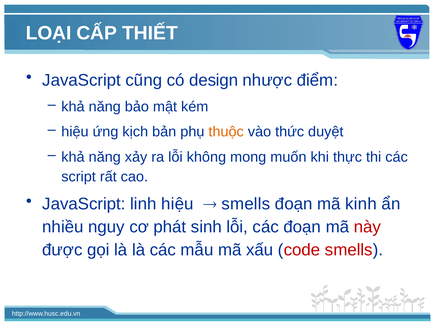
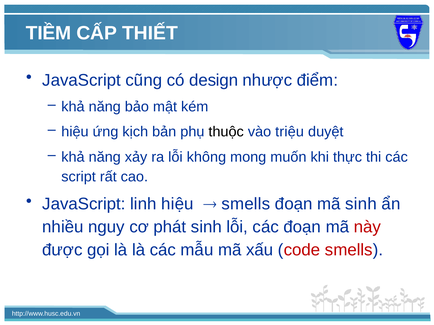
LOẠI: LOẠI -> TIỀM (49, 33)
thuộc colour: orange -> black (226, 132)
thức: thức -> triệu (290, 132)
mã kinh: kinh -> sinh (361, 204)
